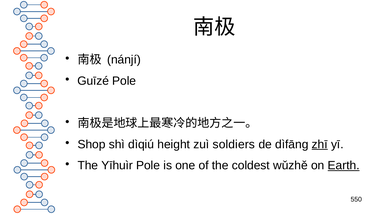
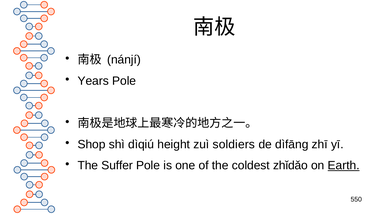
Guīzé: Guīzé -> Years (93, 81)
zhī underline: present -> none (320, 145)
Yīhuìr: Yīhuìr -> Suffer (117, 166)
wǔzhě: wǔzhě -> zhǐdǎo (290, 166)
